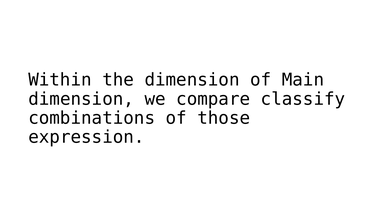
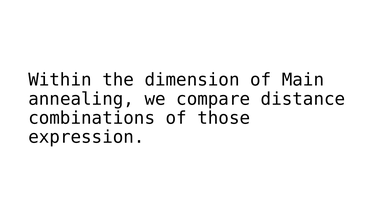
dimension: dimension -> annealing (81, 99)
classify: classify -> distance (303, 99)
